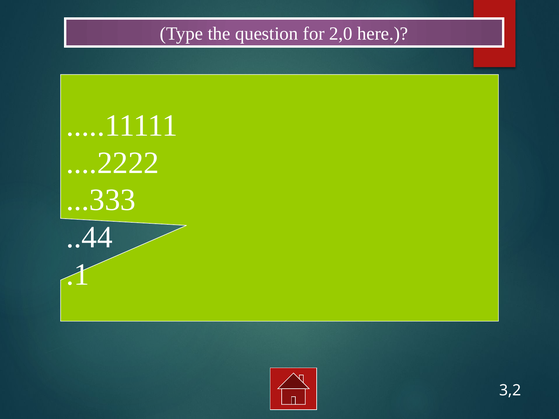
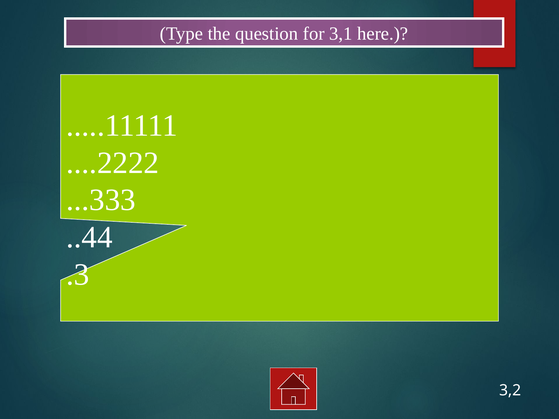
2,0: 2,0 -> 3,1 (341, 34)
.1: .1 -> .3 (78, 275)
